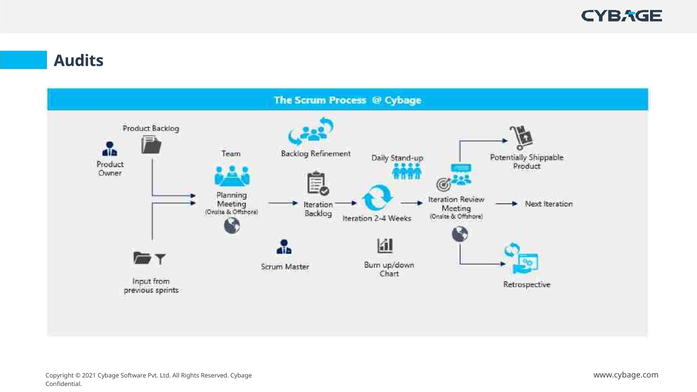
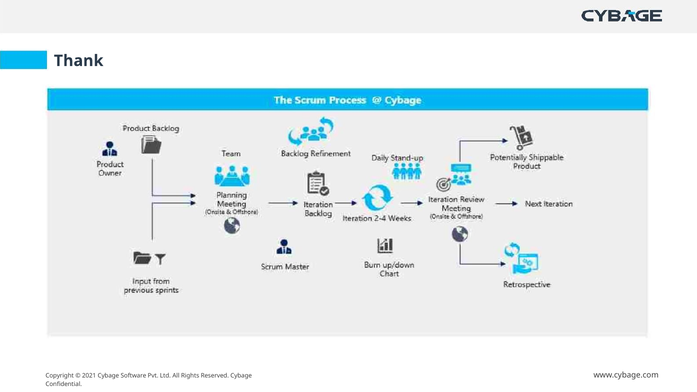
Audits: Audits -> Thank (79, 61)
